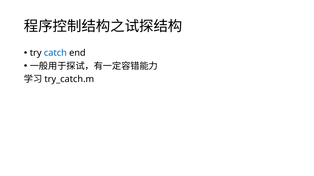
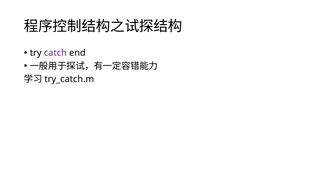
catch colour: blue -> purple (55, 53)
